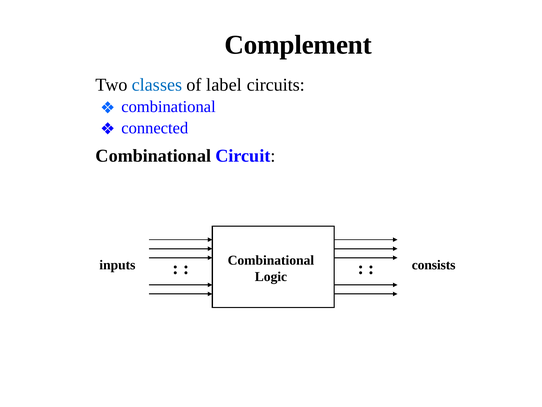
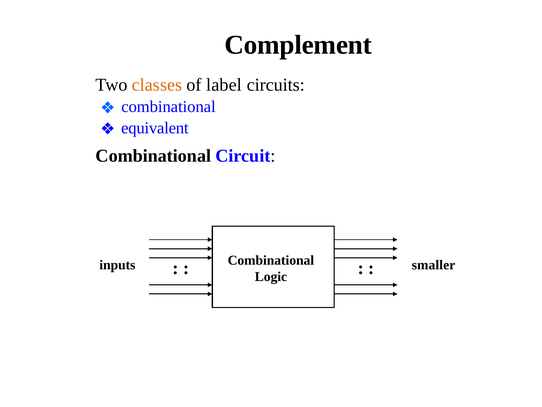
classes colour: blue -> orange (157, 85)
connected: connected -> equivalent (155, 128)
consists: consists -> smaller (434, 265)
